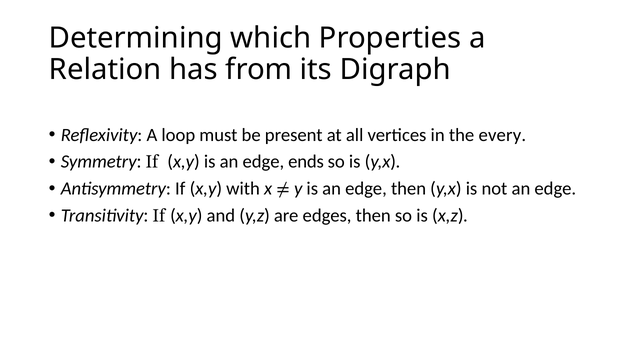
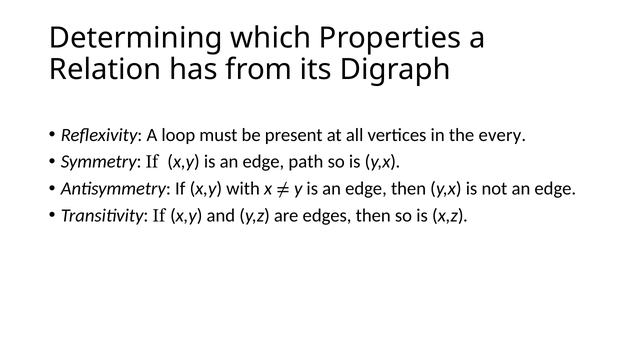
ends: ends -> path (306, 162)
